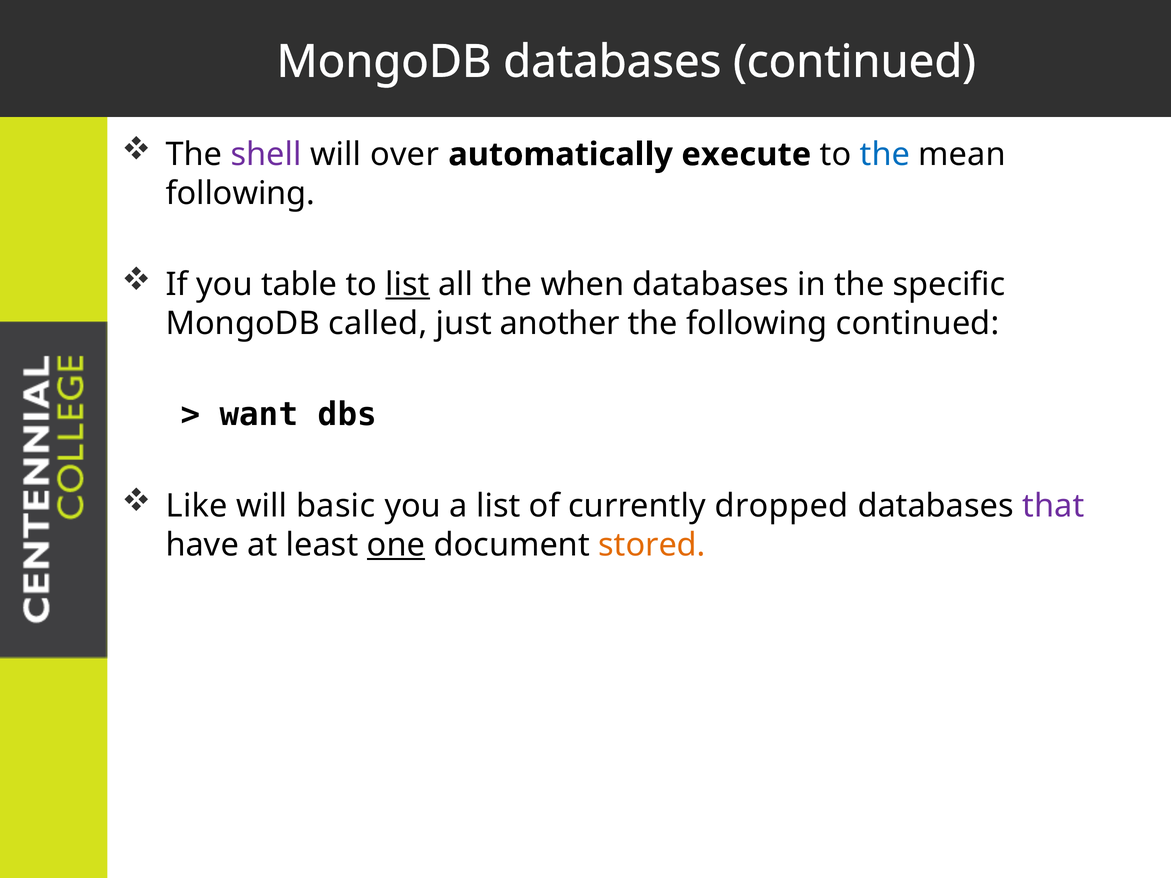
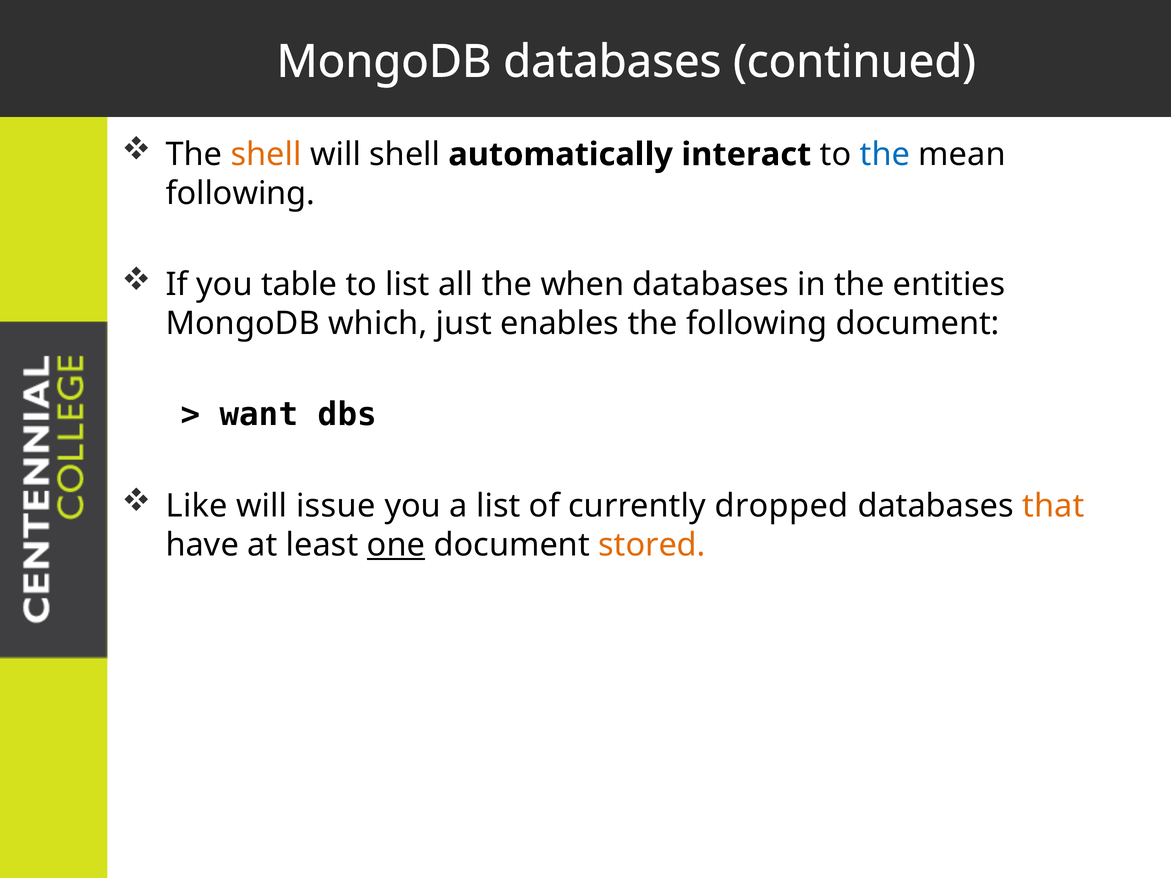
shell colour: purple -> orange (266, 155)
will over: over -> shell (405, 155)
execute: execute -> interact (746, 155)
list underline: present -> none (408, 285)
specific: specific -> entities (949, 285)
called: called -> which (378, 324)
another: another -> enables (560, 324)
following continued: continued -> document (918, 324)
basic: basic -> issue (336, 506)
that colour: purple -> orange (1053, 506)
